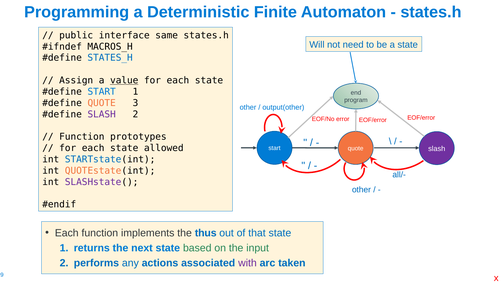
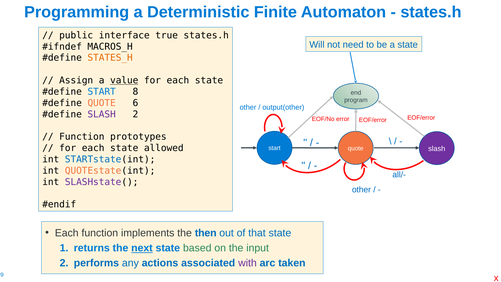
same: same -> true (167, 35)
STATES_H colour: blue -> orange (110, 58)
START 1: 1 -> 8 (135, 92)
3: 3 -> 6 (135, 103)
thus: thus -> then (206, 233)
next underline: none -> present (142, 248)
